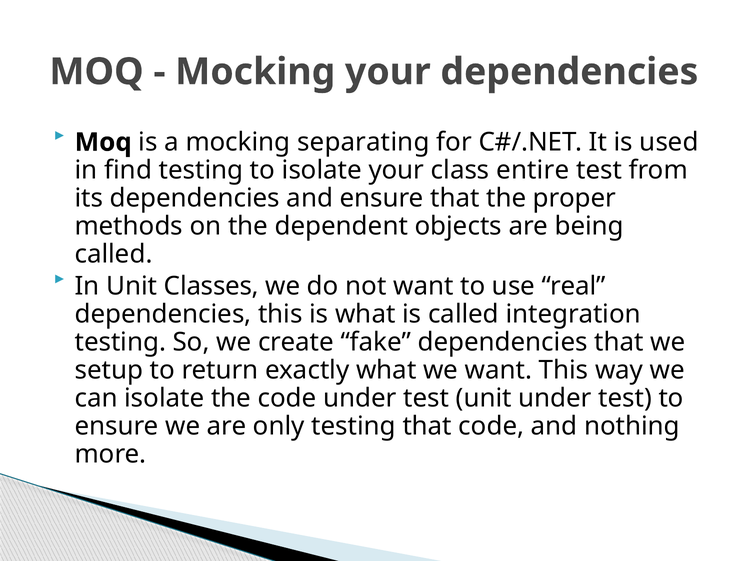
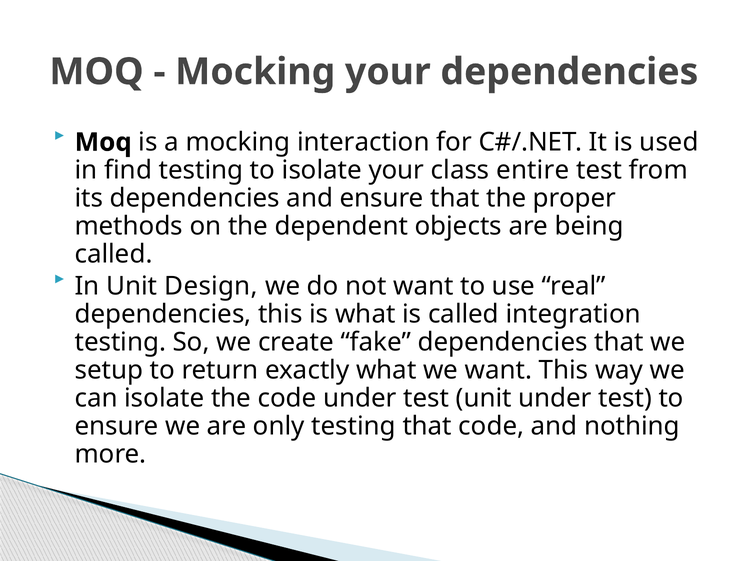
separating: separating -> interaction (363, 142)
Classes: Classes -> Design (211, 286)
